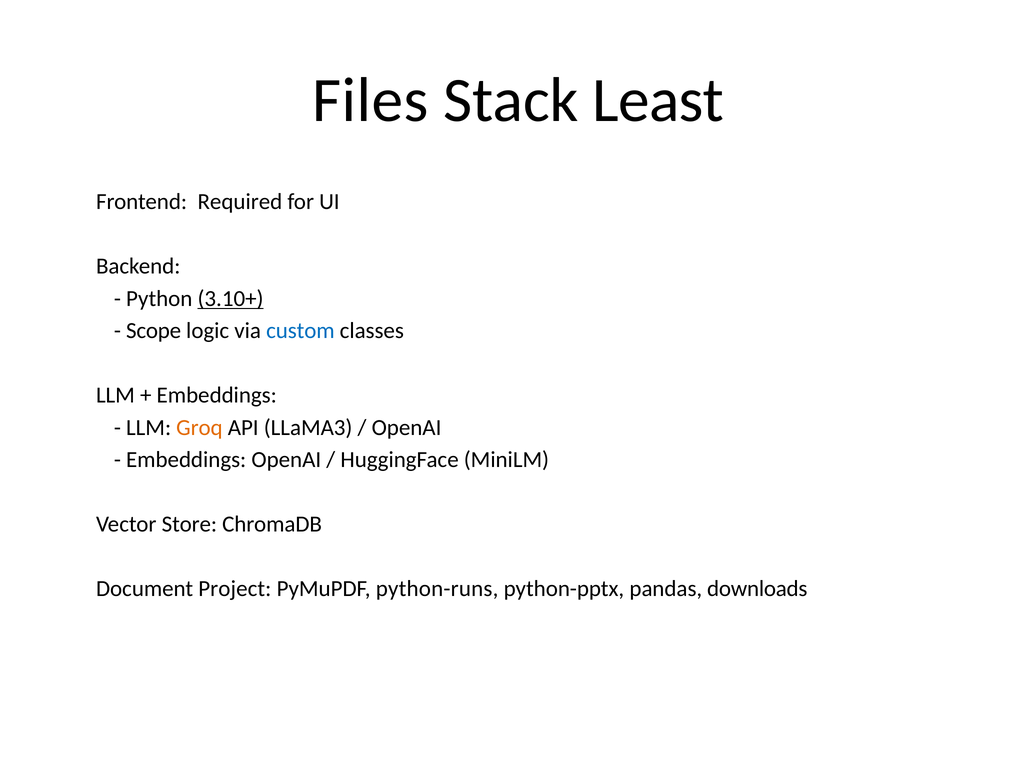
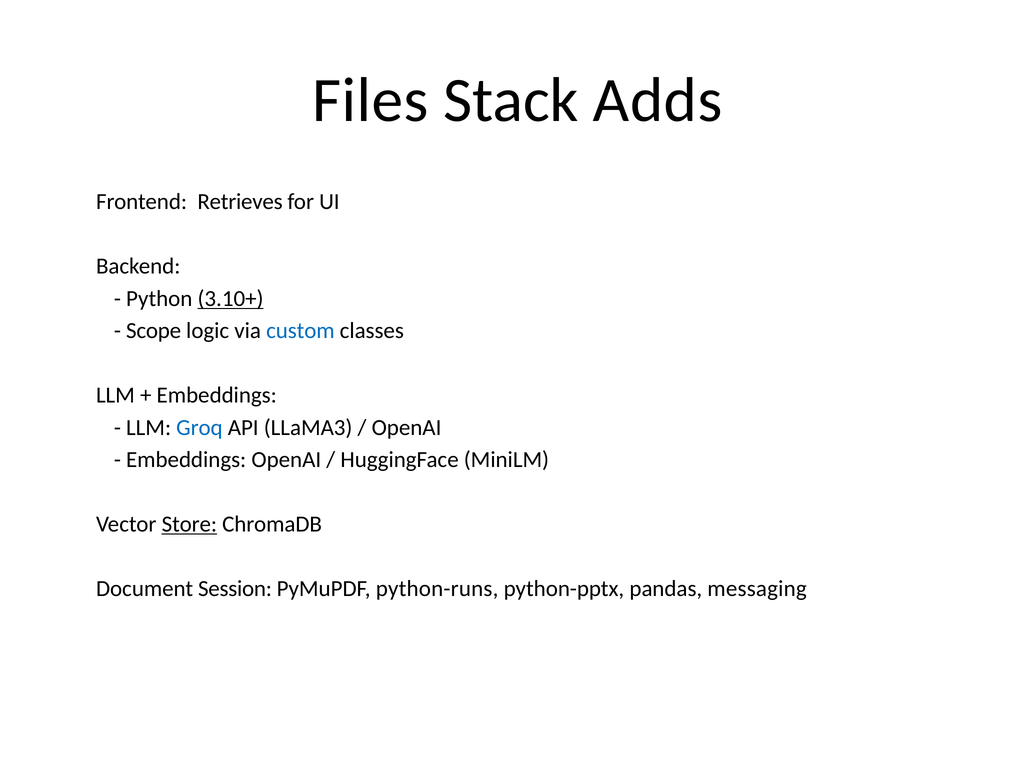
Least: Least -> Adds (658, 100)
Required: Required -> Retrieves (240, 202)
Groq colour: orange -> blue (199, 427)
Store underline: none -> present (189, 524)
Project: Project -> Session (235, 589)
downloads: downloads -> messaging (757, 589)
